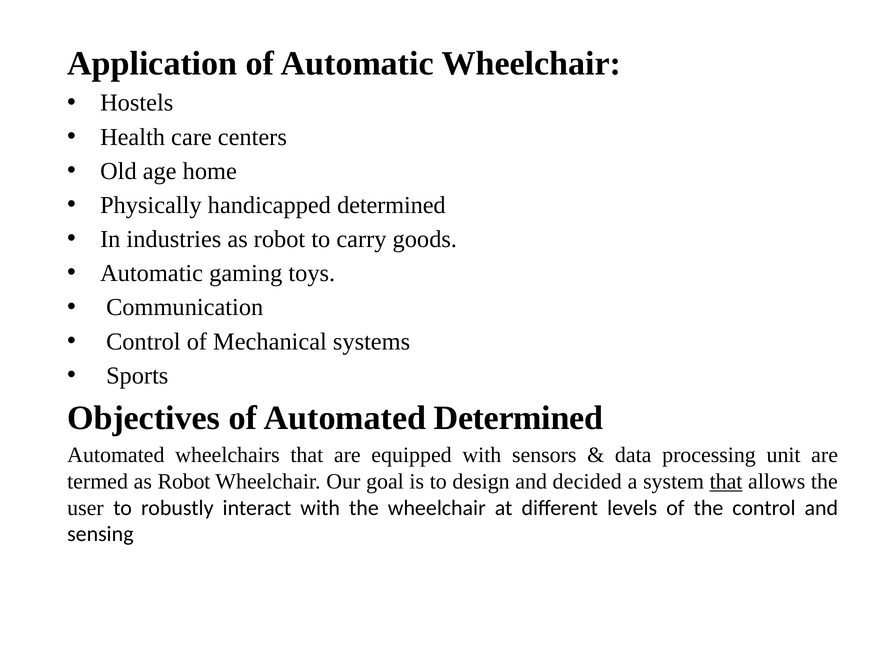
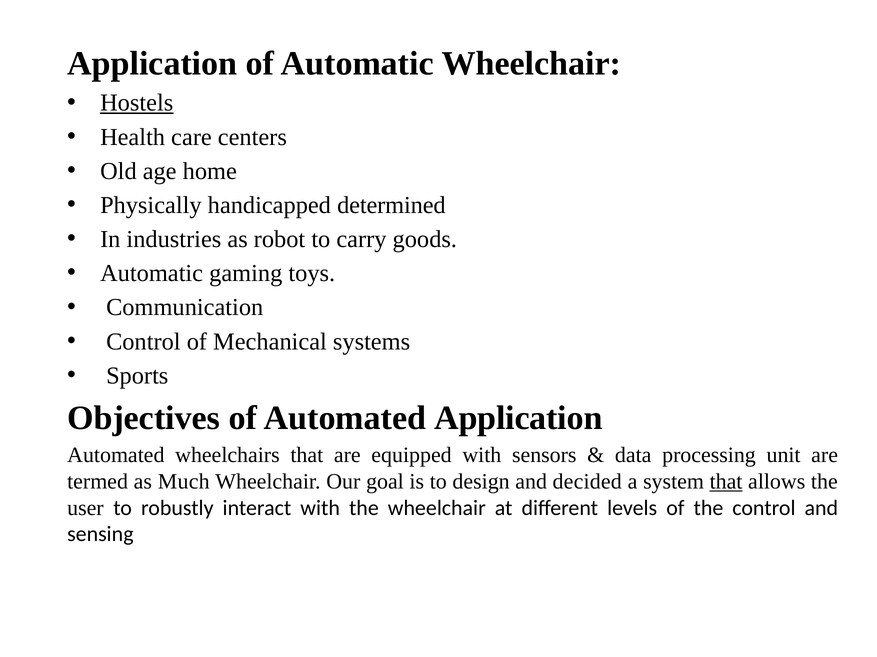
Hostels underline: none -> present (137, 103)
Automated Determined: Determined -> Application (518, 419)
termed as Robot: Robot -> Much (184, 482)
